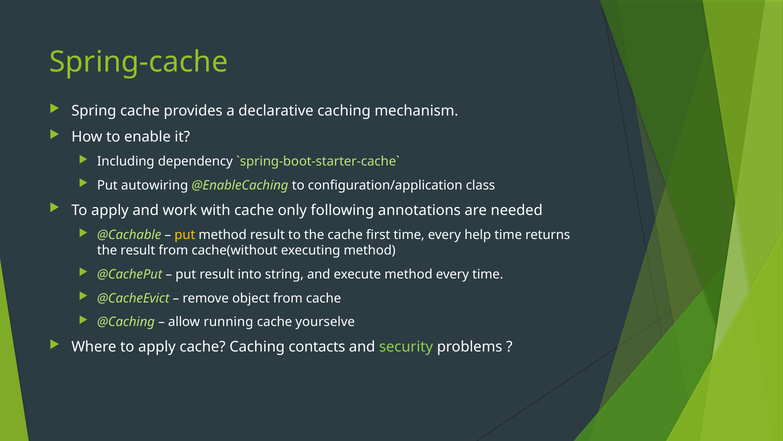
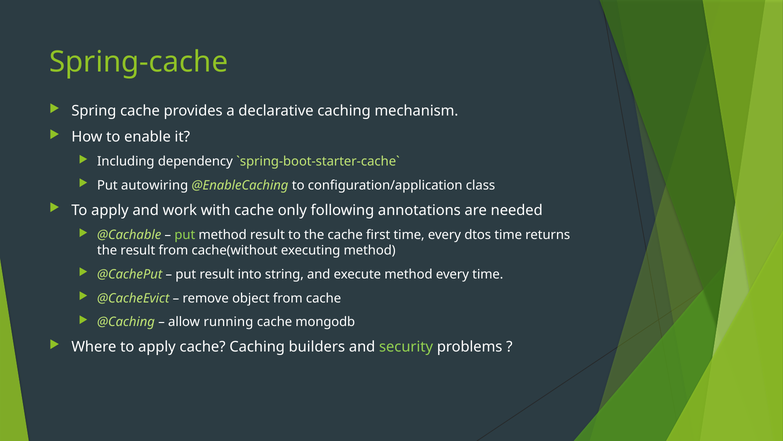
put colour: yellow -> light green (185, 235)
help: help -> dtos (478, 235)
yourselve: yourselve -> mongodb (325, 322)
contacts: contacts -> builders (317, 347)
